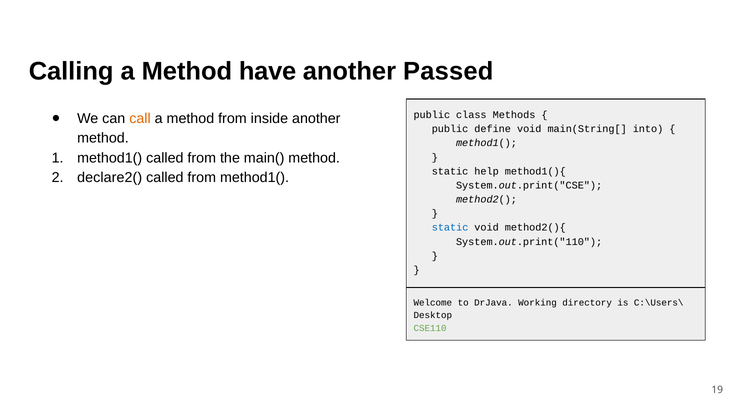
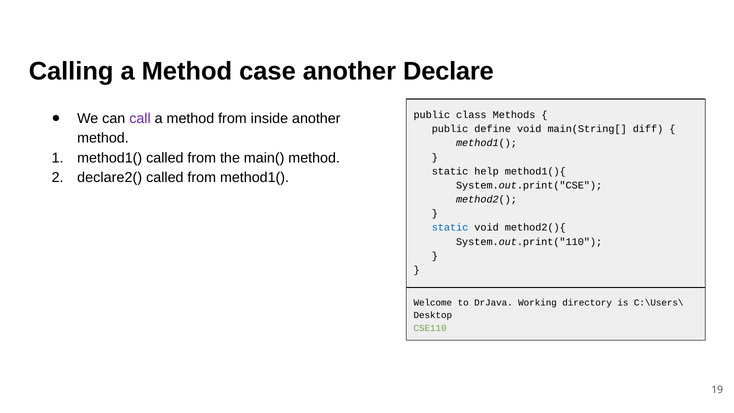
have: have -> case (267, 71)
Passed: Passed -> Declare (448, 71)
call colour: orange -> purple (140, 118)
into: into -> diff (648, 129)
